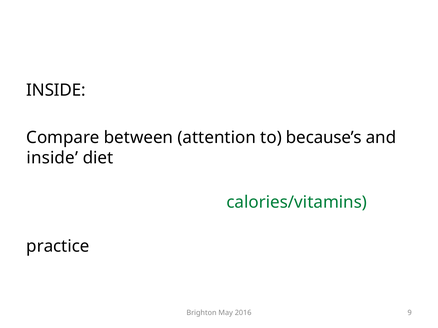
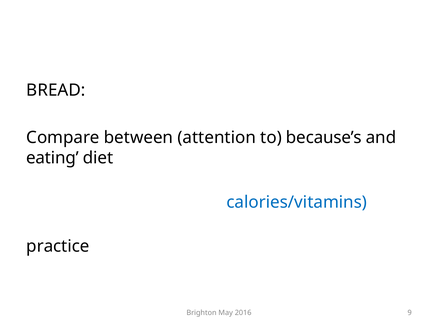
INSIDE: INSIDE -> BREAD (56, 90)
inside: inside -> eating (52, 158)
calories/vitamins colour: green -> blue (297, 202)
